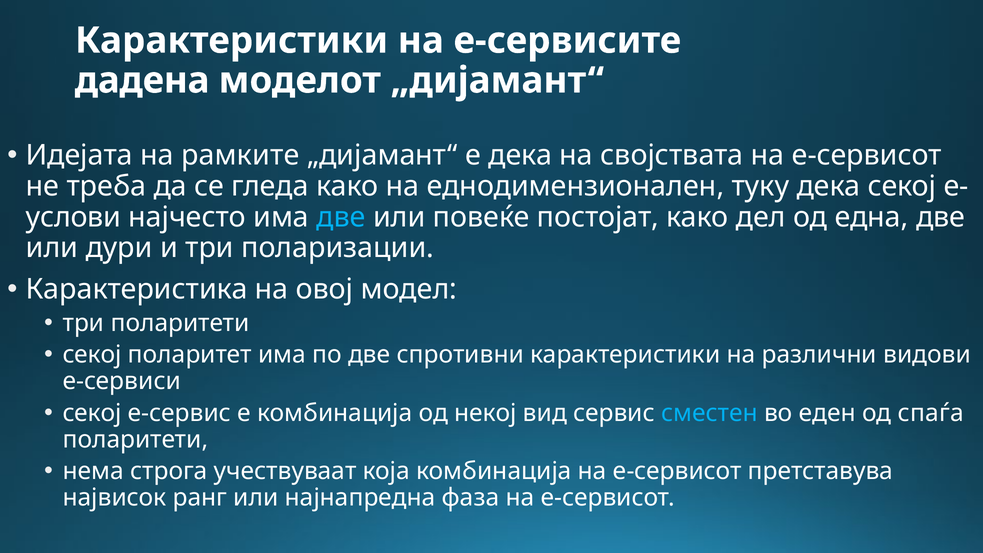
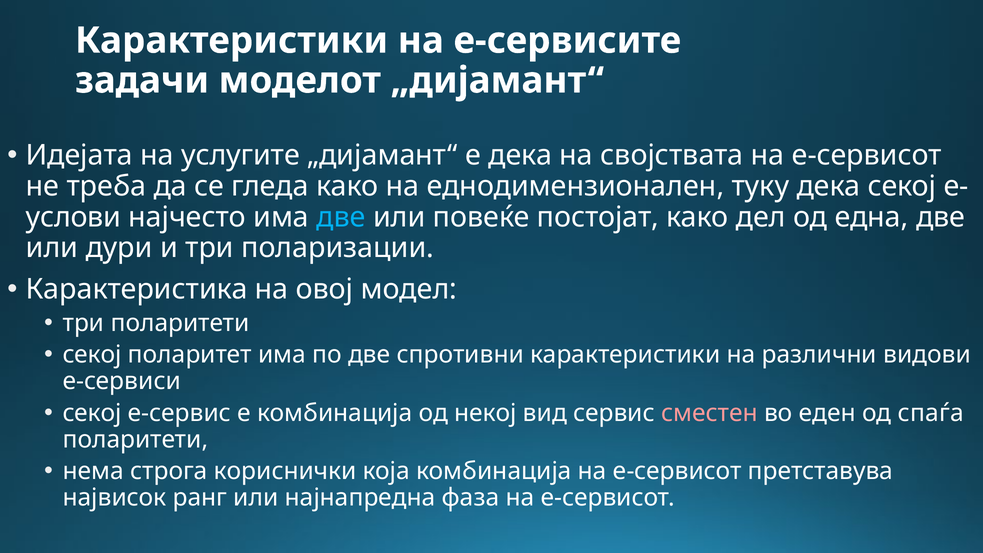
дадена: дадена -> задачи (142, 80)
рамките: рамките -> услугите (240, 155)
сместен colour: light blue -> pink (709, 413)
учествуваат: учествуваат -> кориснички (285, 471)
